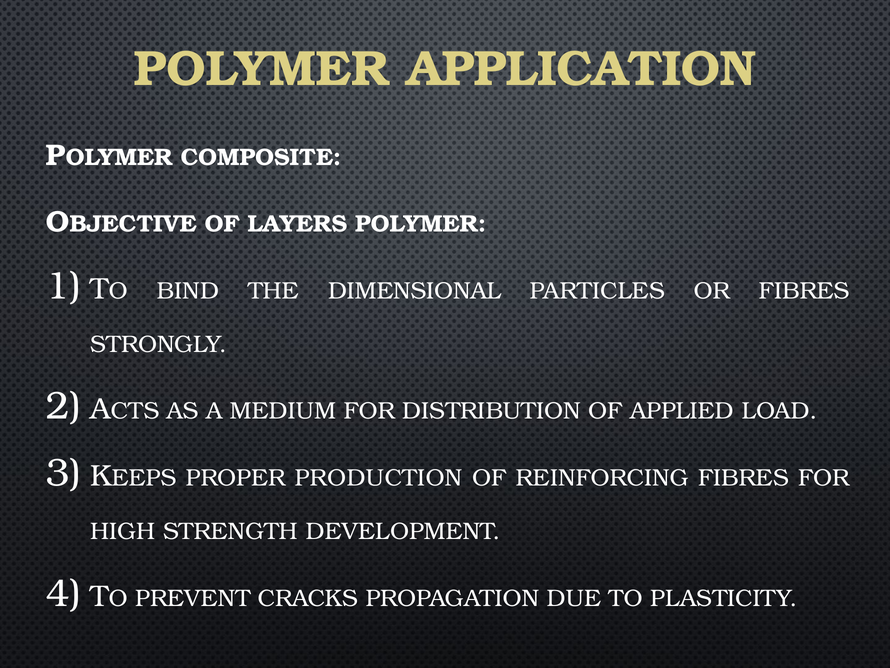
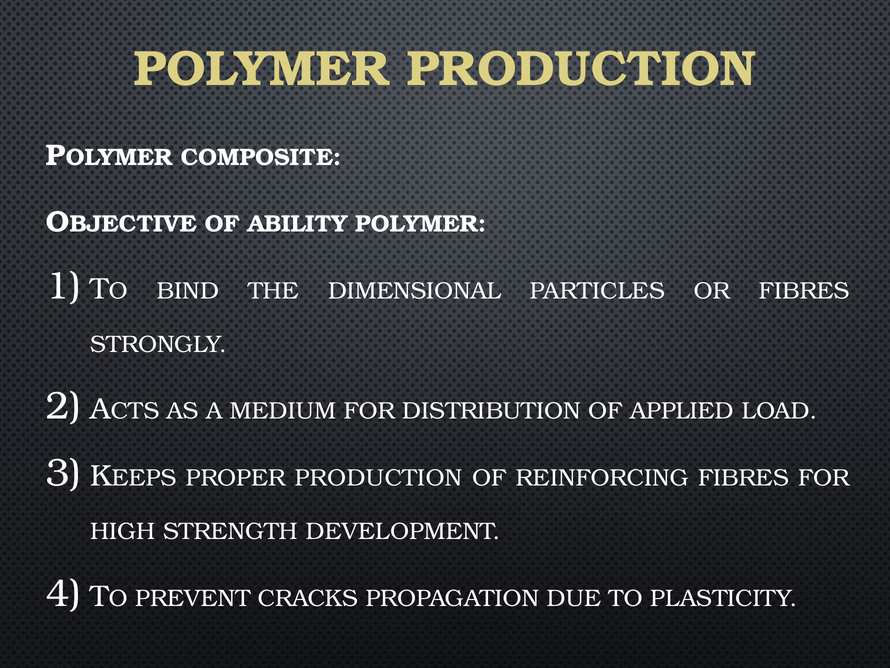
POLYMER APPLICATION: APPLICATION -> PRODUCTION (581, 69)
LAYERS: LAYERS -> ABILITY (298, 224)
